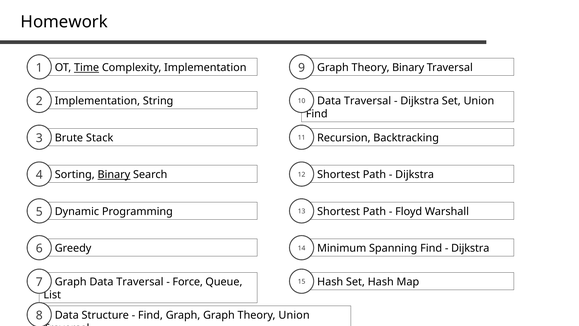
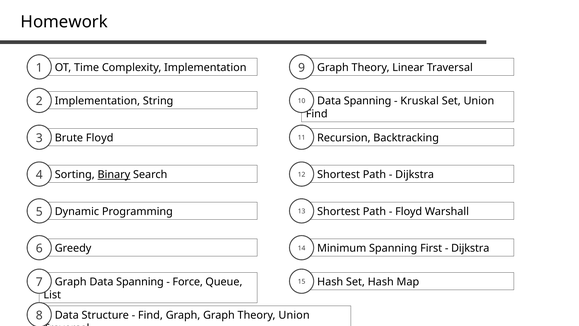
Time underline: present -> none (87, 67)
Theory Binary: Binary -> Linear (408, 67)
Traversal: Traversal -> Spanning (368, 101)
Dijkstra: Dijkstra -> Kruskal (420, 101)
Brute Stack: Stack -> Floyd (100, 138)
Spanning Find: Find -> First (431, 248)
Traversal: Traversal -> Spanning (140, 282)
